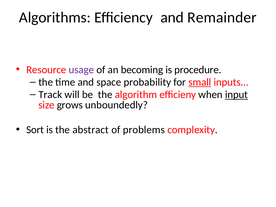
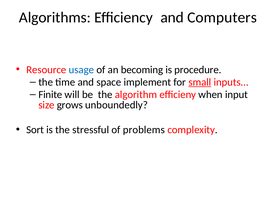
Remainder: Remainder -> Computers (222, 17)
usage colour: purple -> blue (81, 70)
probability: probability -> implement (147, 82)
Track: Track -> Finite (50, 95)
input underline: present -> none (236, 95)
abstract: abstract -> stressful (91, 130)
